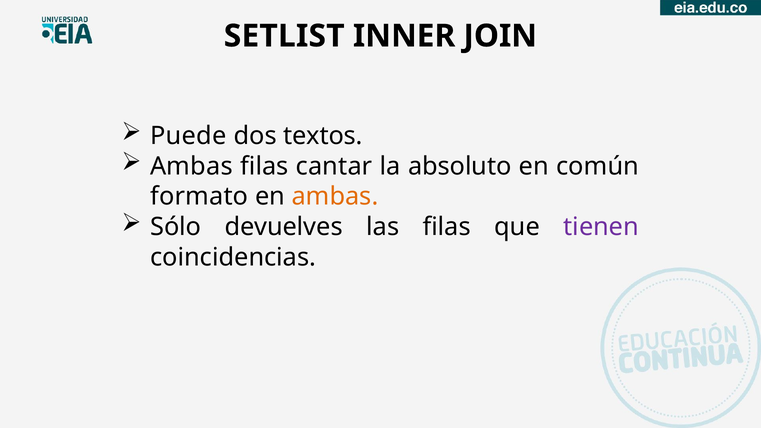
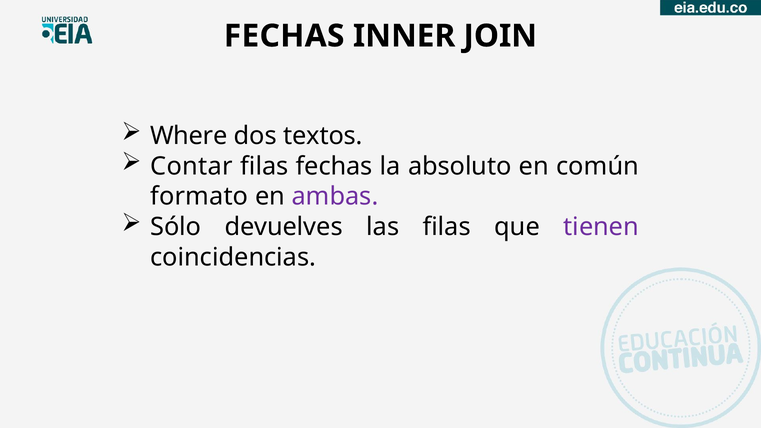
SETLIST: SETLIST -> FECHAS (284, 36)
Puede: Puede -> Where (189, 136)
Ambas: Ambas -> Contar (191, 166)
filas cantar: cantar -> fechas (334, 166)
ambas colour: orange -> purple (335, 197)
